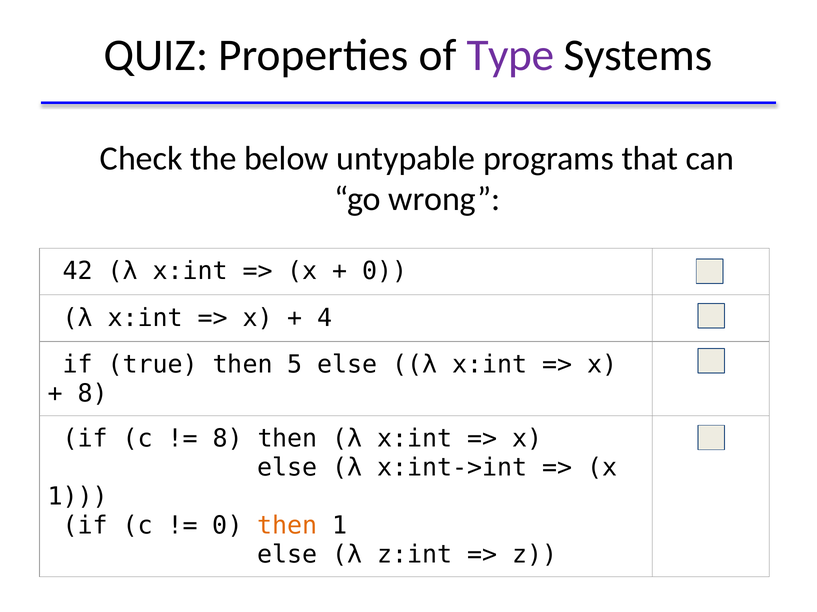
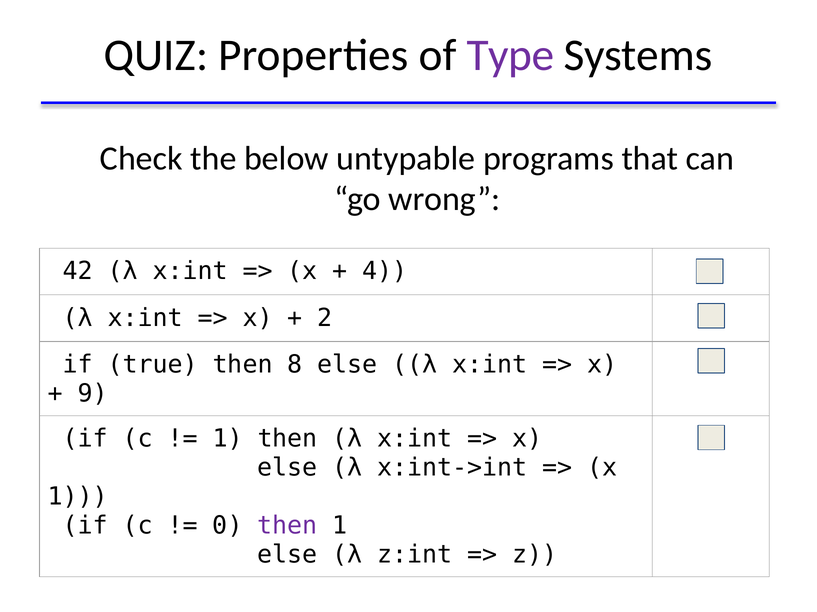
0: 0 -> 4 (385, 272)
4: 4 -> 2 (325, 318)
5: 5 -> 8 (295, 365)
8: 8 -> 9 (93, 394)
8: 8 -> 1 (228, 439)
then colour: orange -> purple (287, 526)
